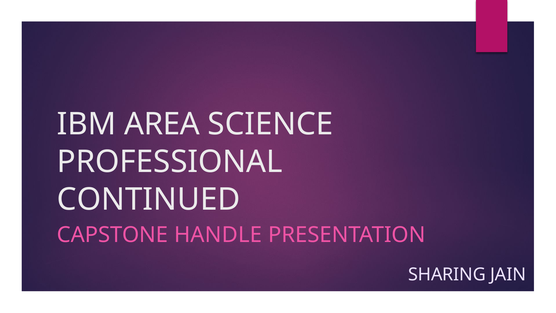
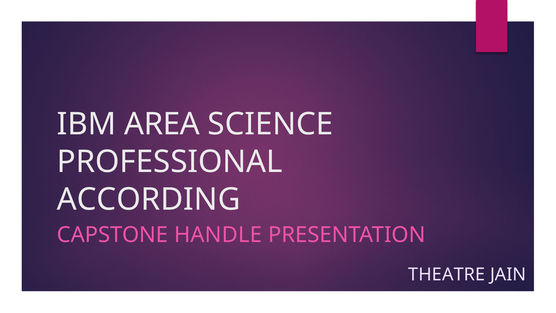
CONTINUED: CONTINUED -> ACCORDING (149, 199)
SHARING: SHARING -> THEATRE (447, 274)
